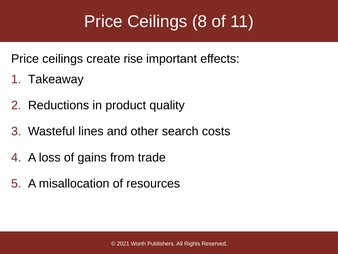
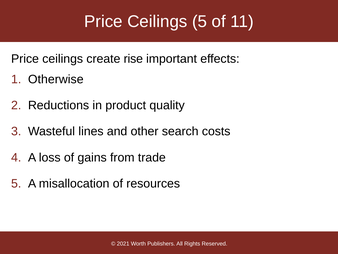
Ceilings 8: 8 -> 5 (200, 21)
Takeaway: Takeaway -> Otherwise (56, 79)
